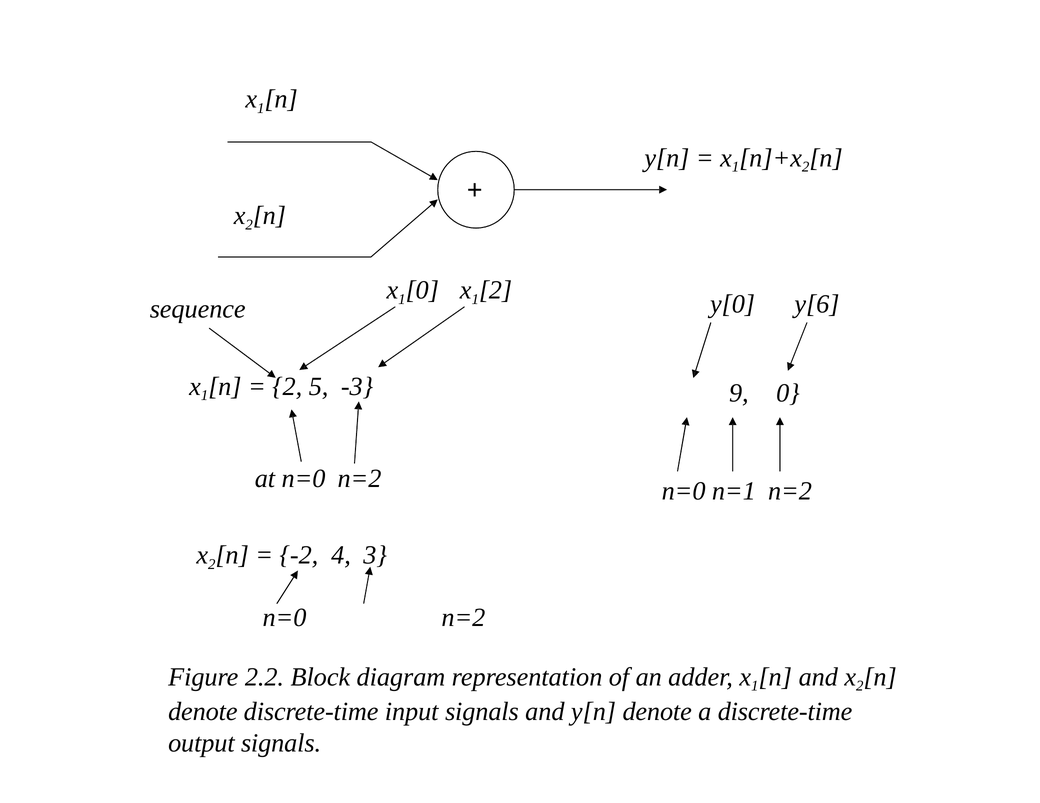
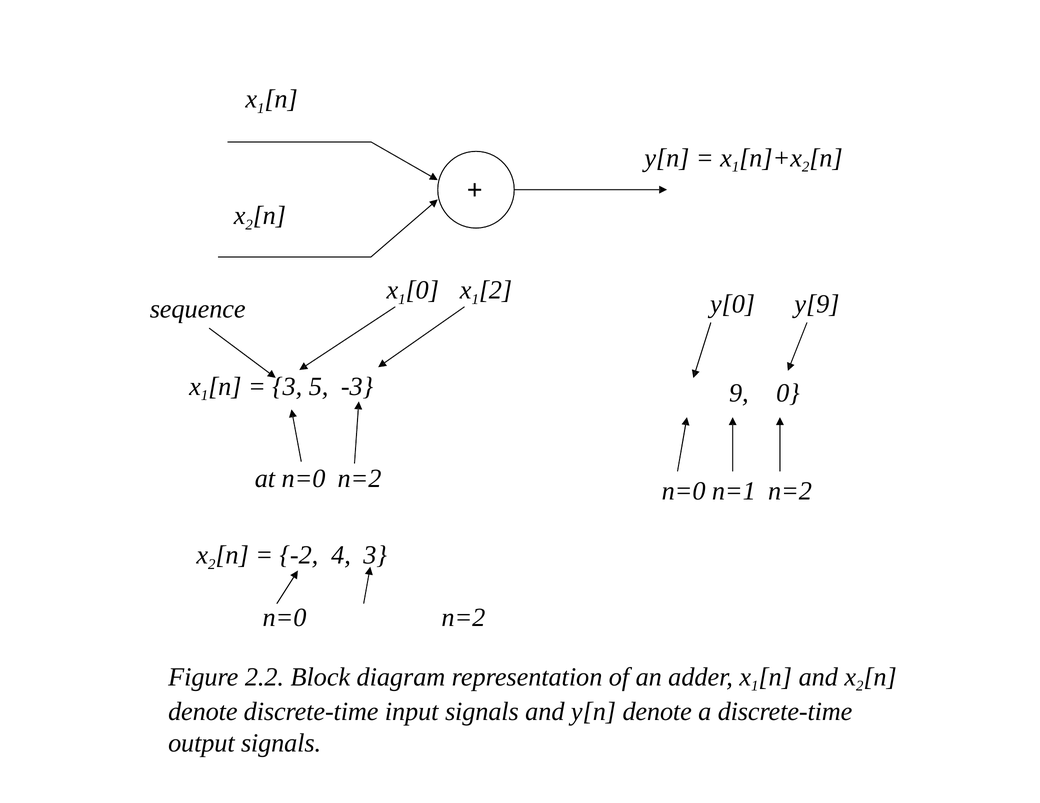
y[6: y[6 -> y[9 (817, 304)
2: 2 -> 3 (287, 387)
